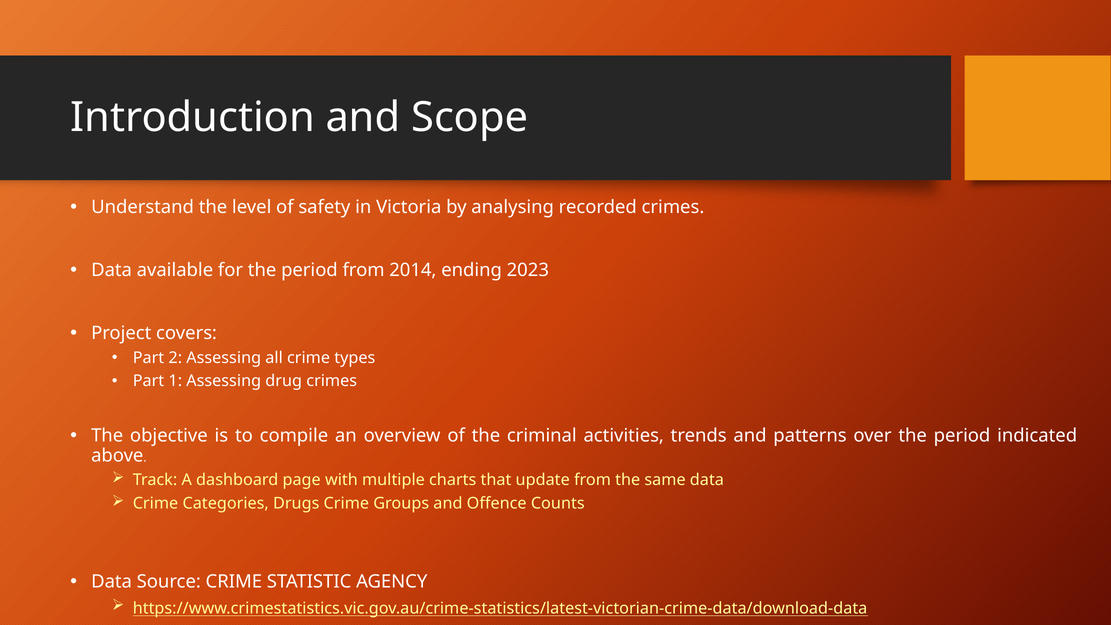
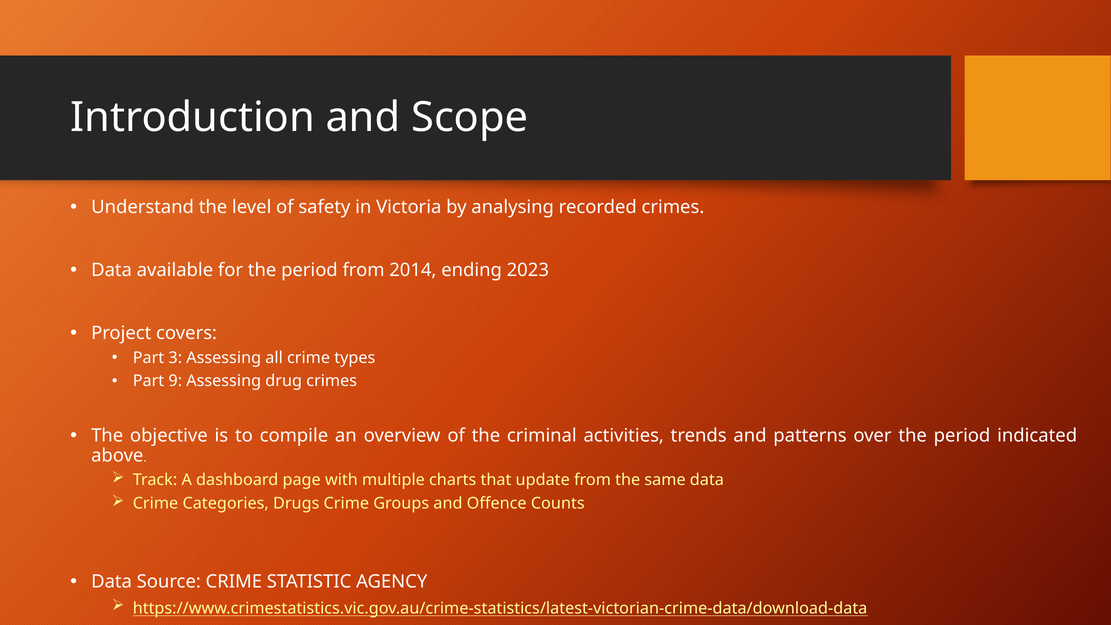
2: 2 -> 3 (175, 358)
1: 1 -> 9 (175, 381)
